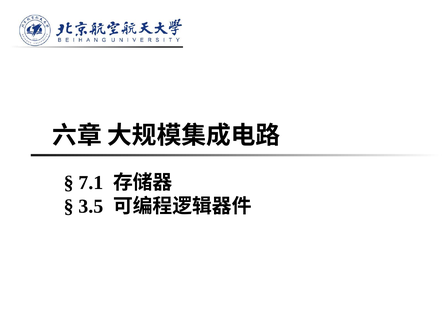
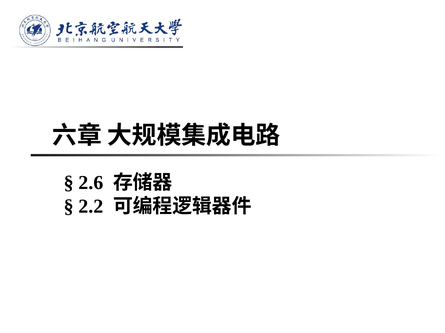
7.1: 7.1 -> 2.6 (91, 183)
3.5: 3.5 -> 2.2 (91, 207)
